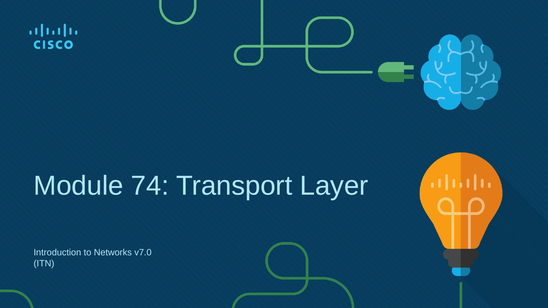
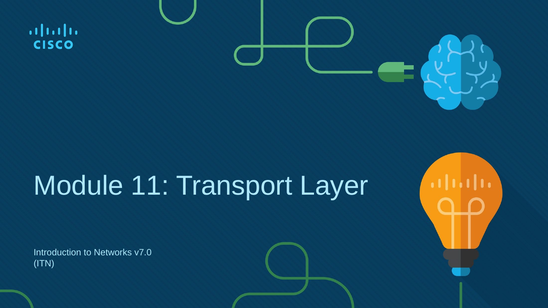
74: 74 -> 11 (150, 186)
